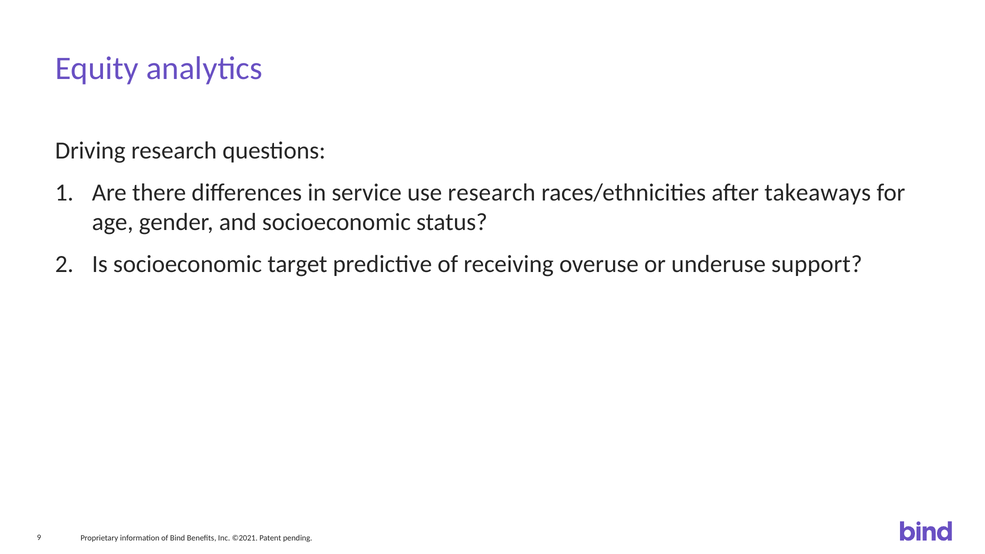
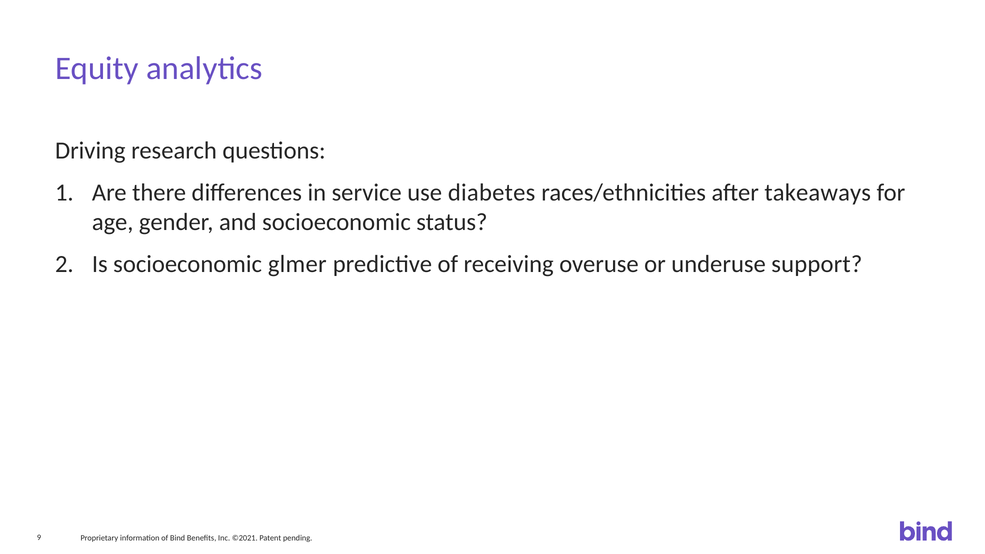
use research: research -> diabetes (492, 193)
target: target -> glmer (297, 264)
